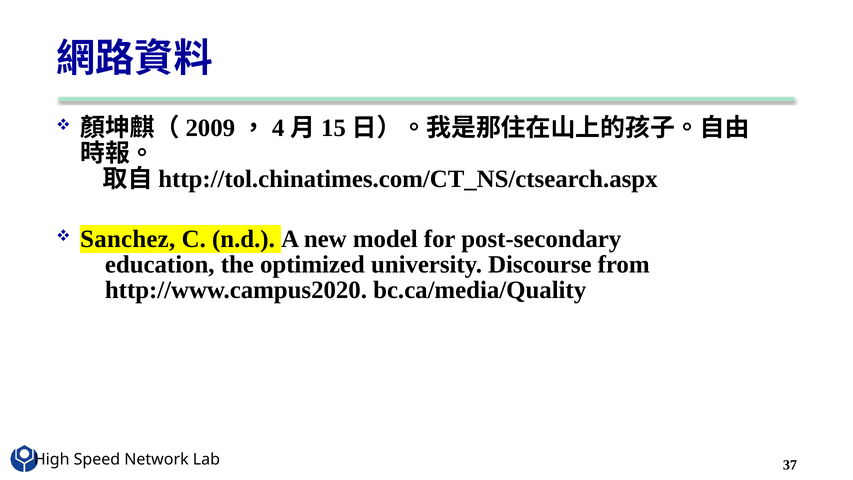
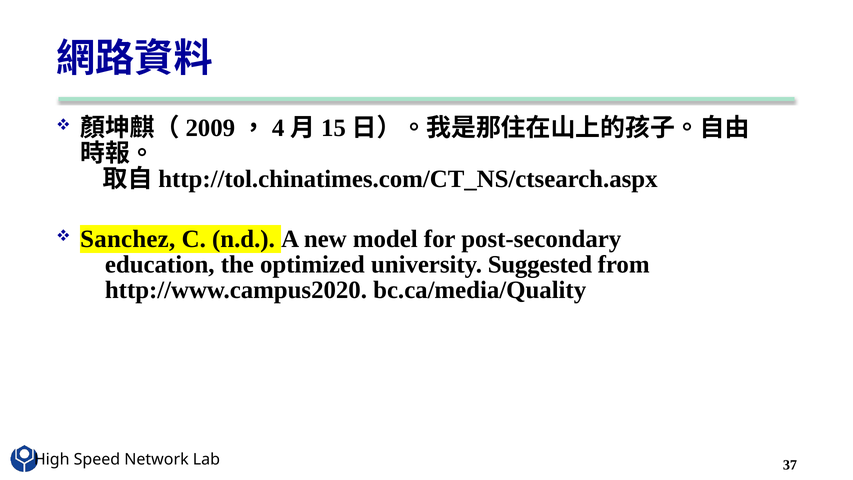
Discourse: Discourse -> Suggested (540, 264)
